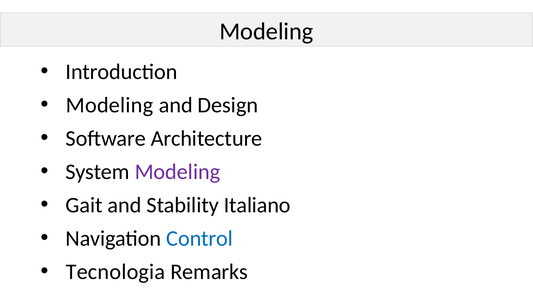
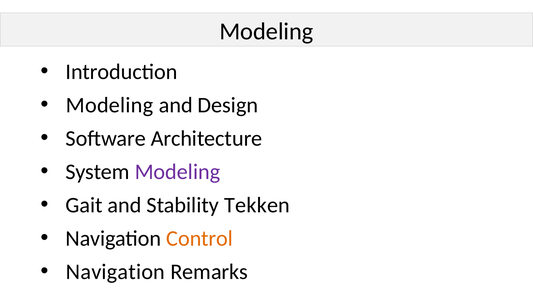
Italiano: Italiano -> Tekken (257, 205)
Control colour: blue -> orange (200, 238)
Tecnologia: Tecnologia -> Navigation (115, 272)
